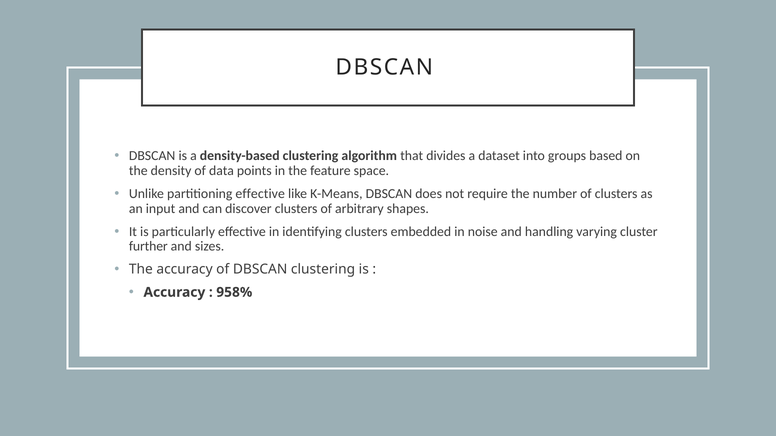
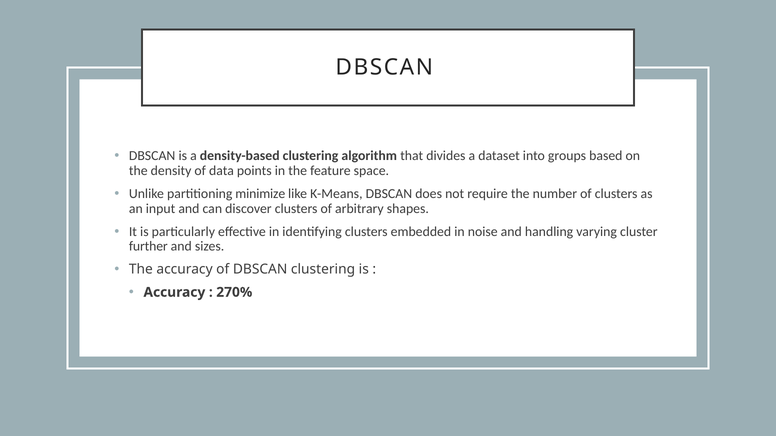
partitioning effective: effective -> minimize (260, 194)
958%: 958% -> 270% (234, 293)
